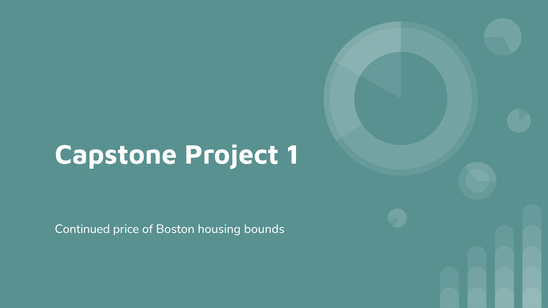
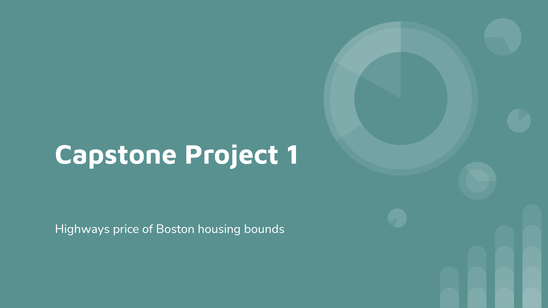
Continued: Continued -> Highways (82, 229)
